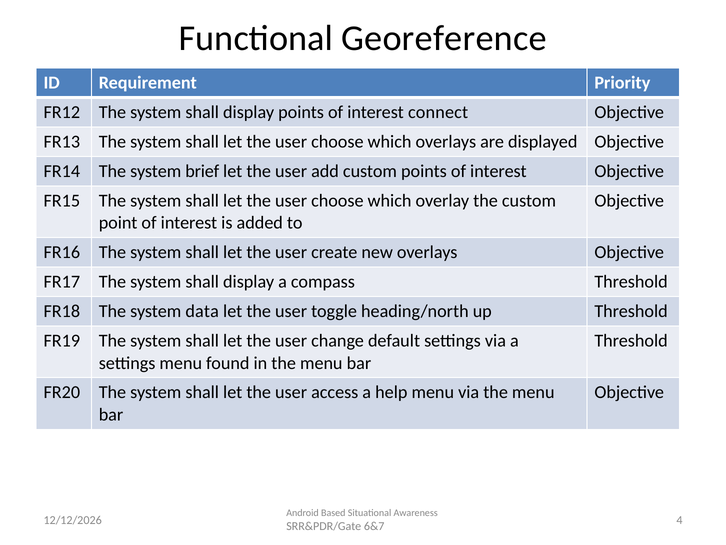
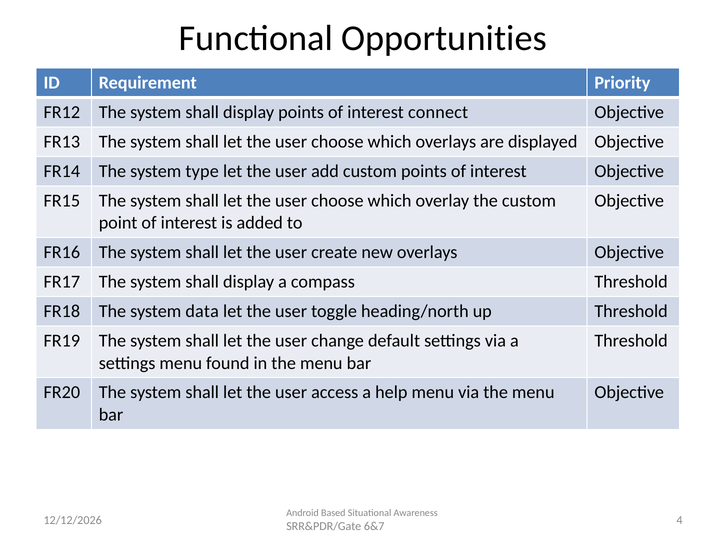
Georeference: Georeference -> Opportunities (444, 38)
brief: brief -> type (202, 171)
